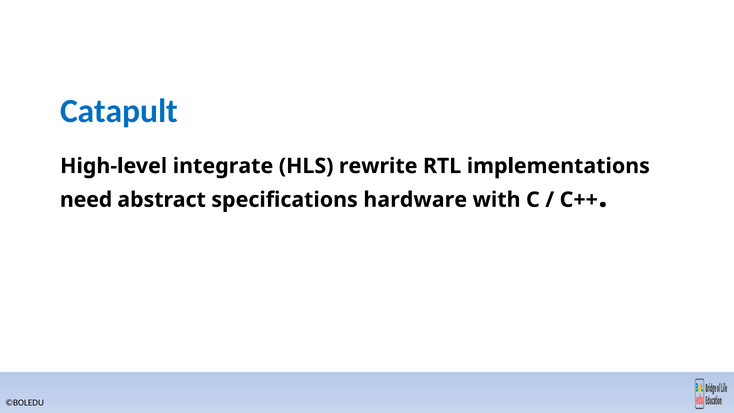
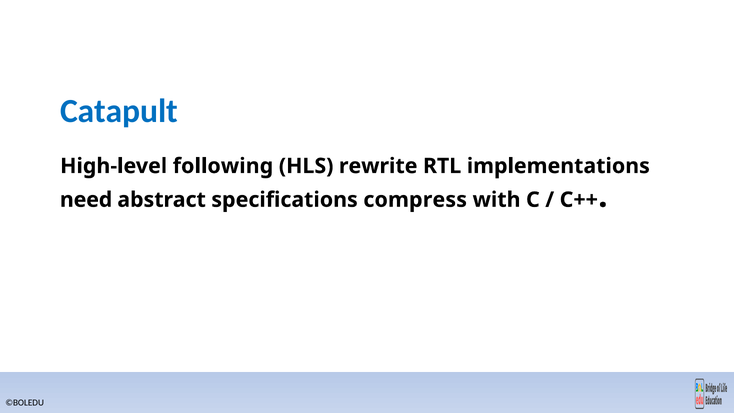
integrate: integrate -> following (223, 166)
hardware: hardware -> compress (415, 200)
